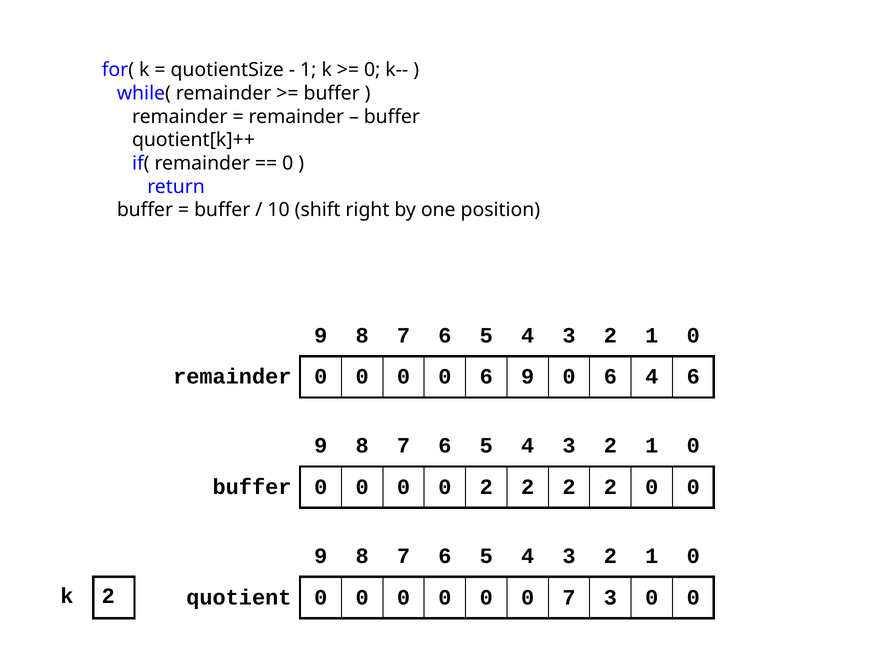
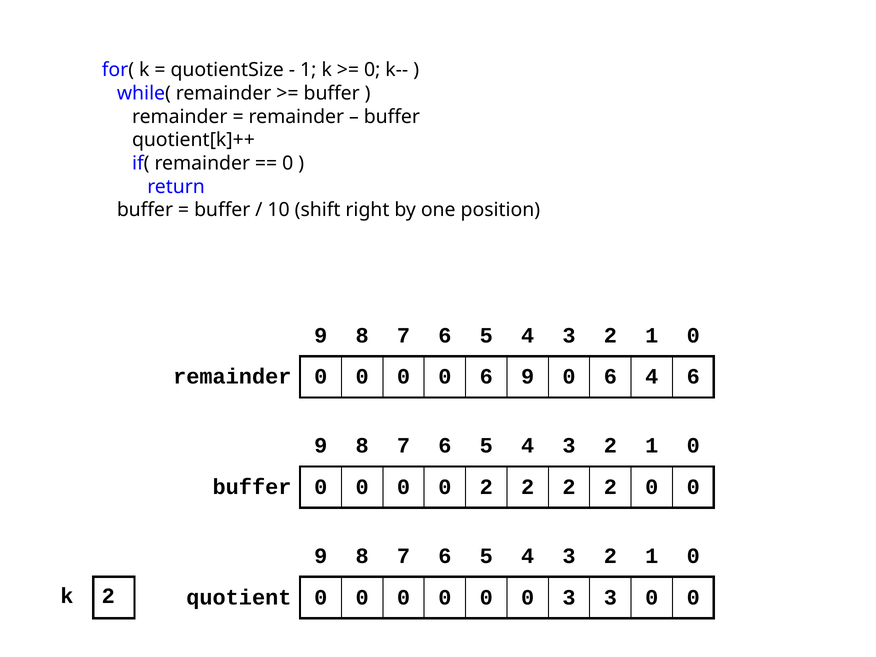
0 7: 7 -> 3 (569, 598)
